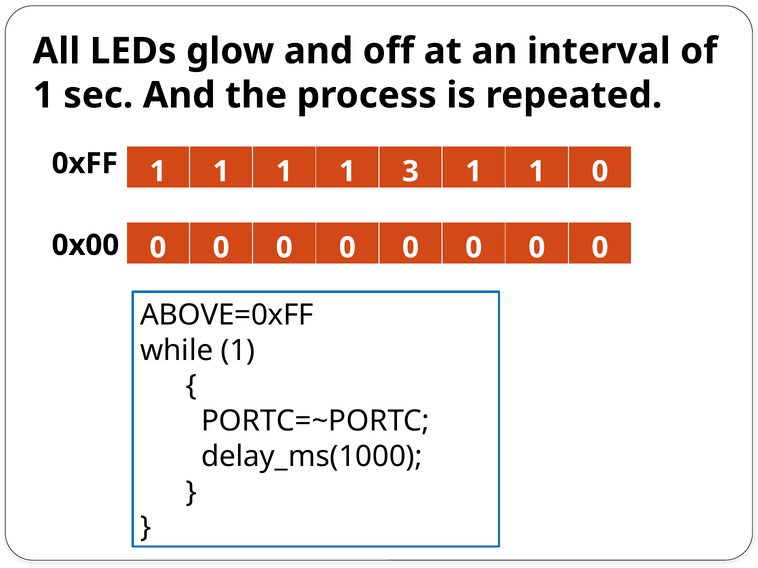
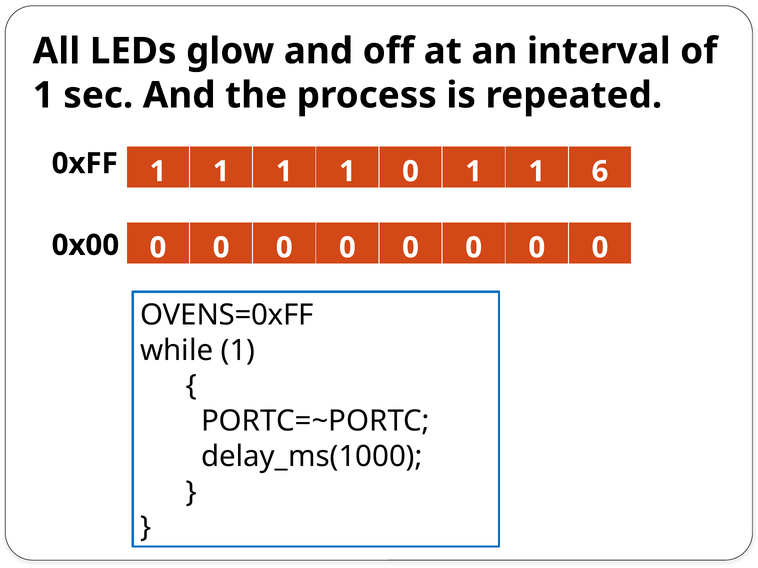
1 3: 3 -> 0 (411, 172)
1 0: 0 -> 6 (600, 172)
ABOVE=0xFF: ABOVE=0xFF -> OVENS=0xFF (227, 315)
